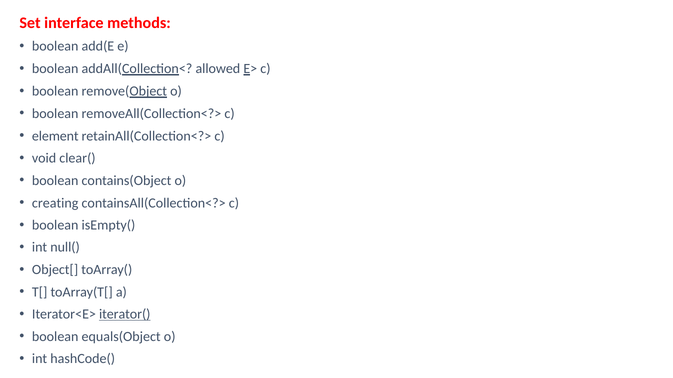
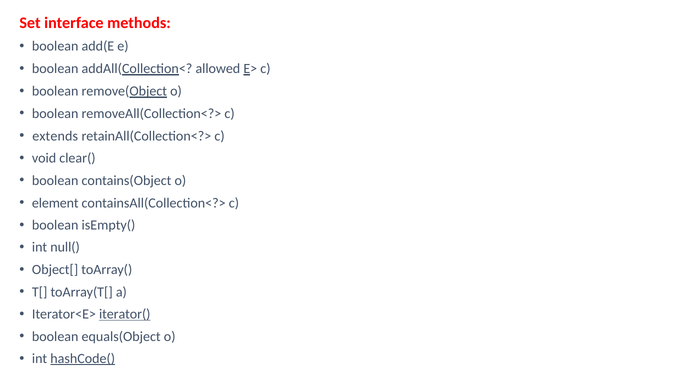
element: element -> extends (55, 136)
creating: creating -> element (55, 203)
hashCode( underline: none -> present (83, 359)
